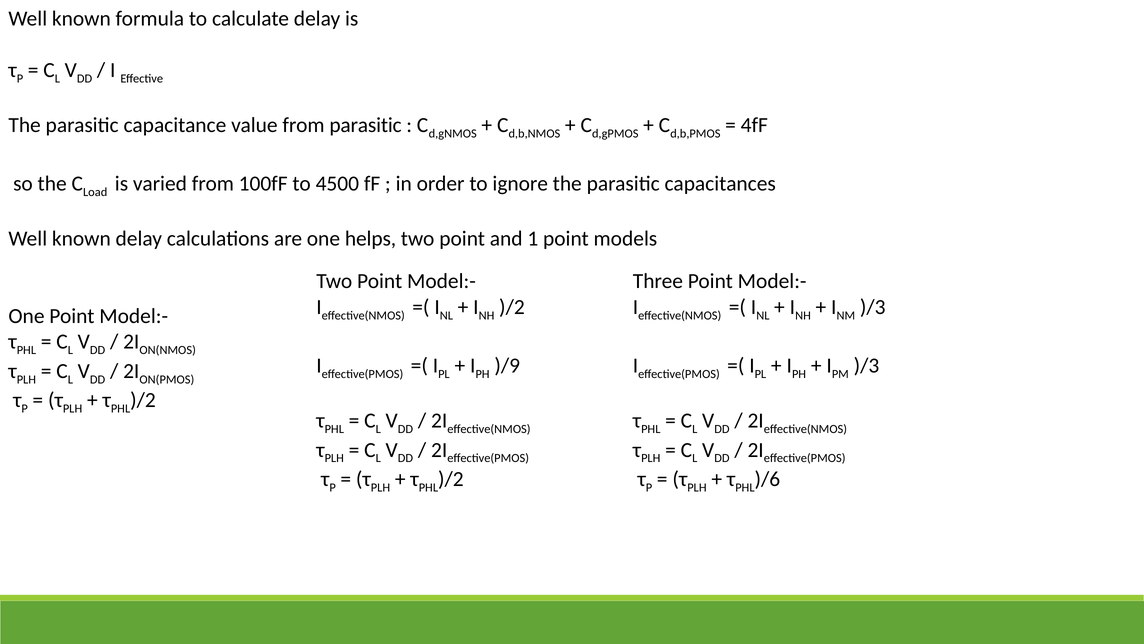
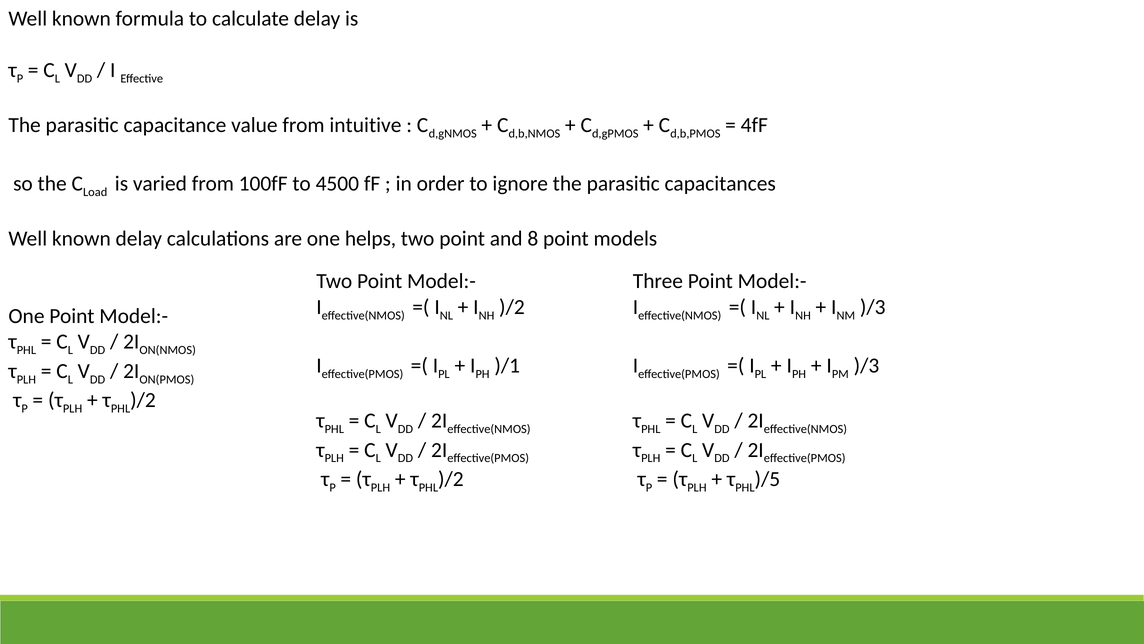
from parasitic: parasitic -> intuitive (365, 125)
1: 1 -> 8 (533, 239)
)/9: )/9 -> )/1 (507, 365)
)/6: )/6 -> )/5 (767, 479)
